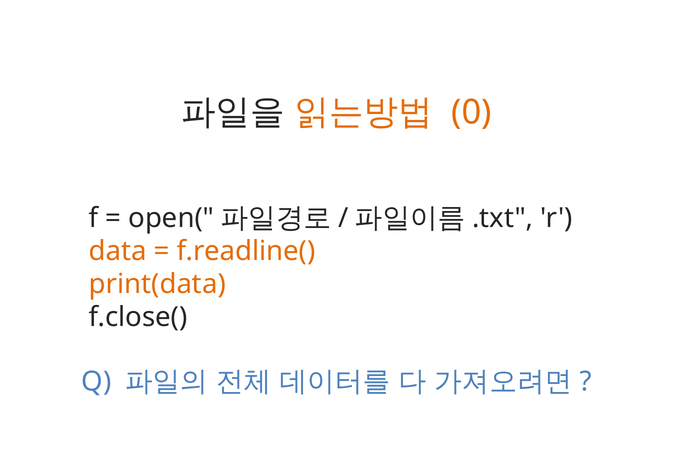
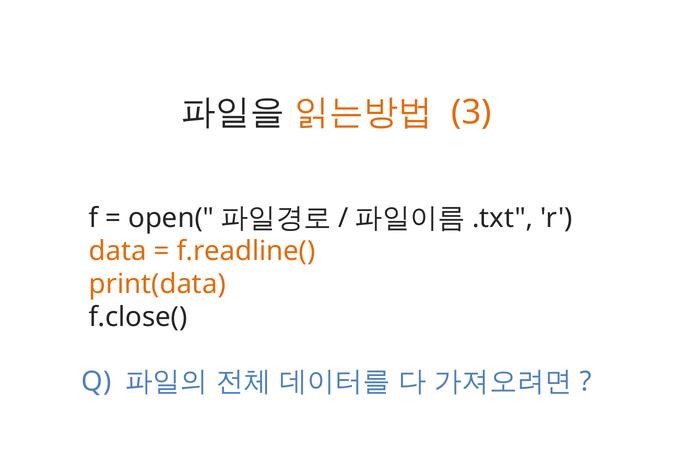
0: 0 -> 3 (472, 112)
